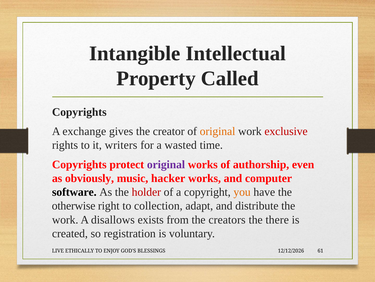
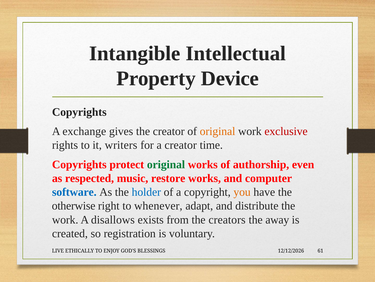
Called: Called -> Device (230, 78)
a wasted: wasted -> creator (181, 145)
original colour: purple -> green (166, 164)
obviously: obviously -> respected (89, 178)
hacker: hacker -> restore (168, 178)
software colour: black -> blue (74, 192)
holder colour: red -> blue (146, 192)
collection: collection -> whenever (158, 205)
there: there -> away (277, 219)
